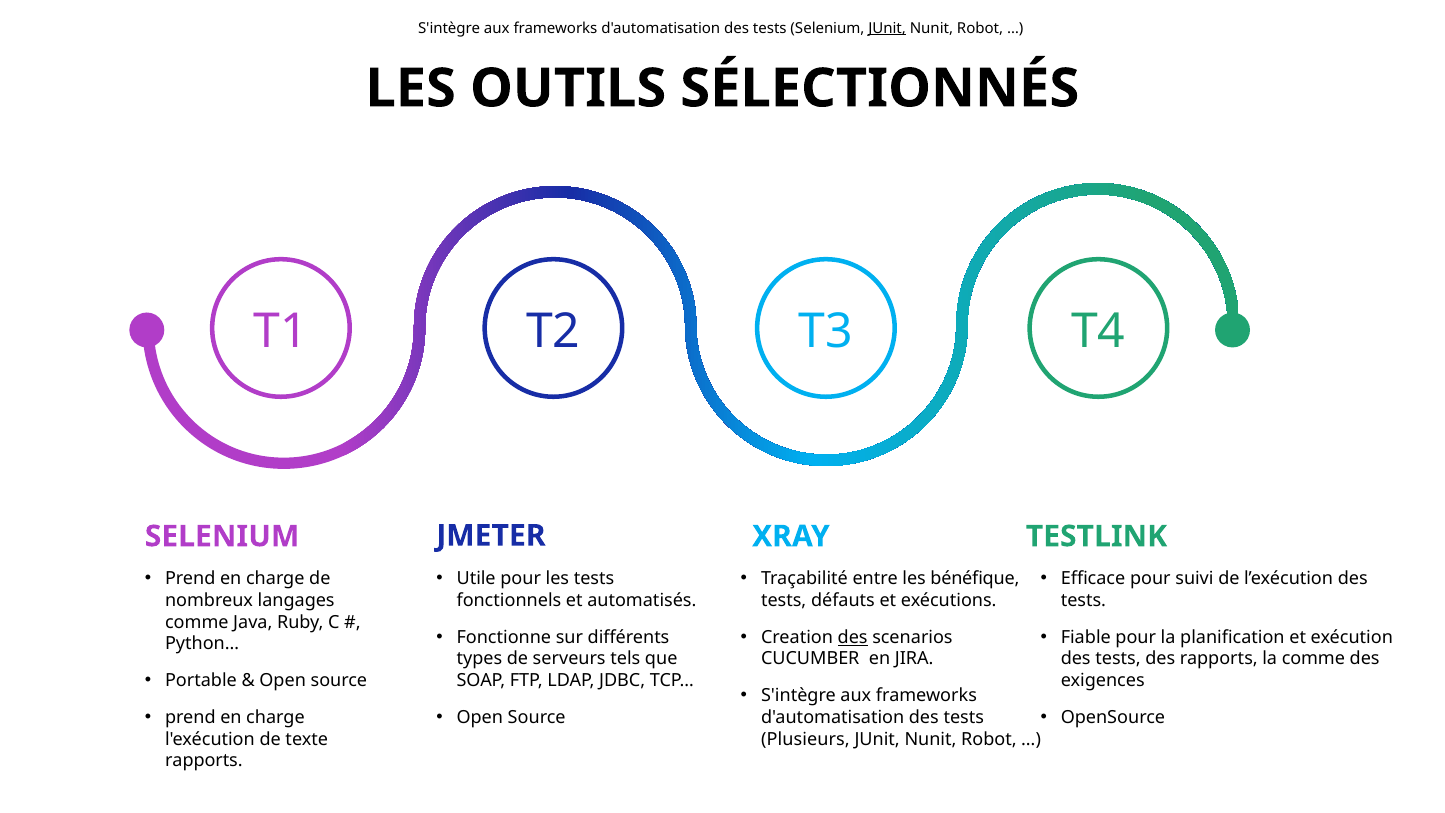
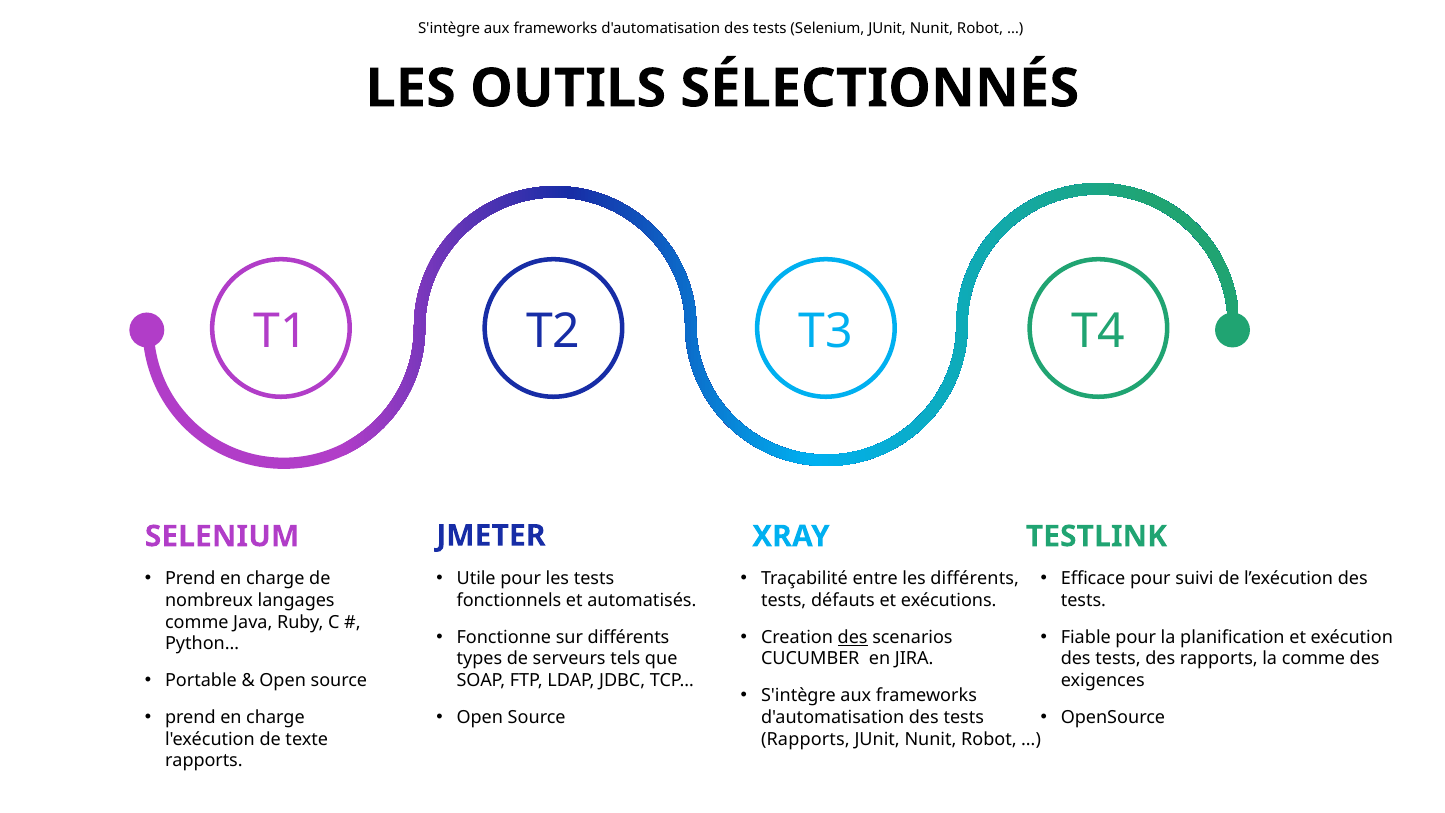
JUnit underline: present -> none (887, 28)
les bénéfique: bénéfique -> différents (975, 579)
Plusieurs: Plusieurs -> Rapports (805, 739)
